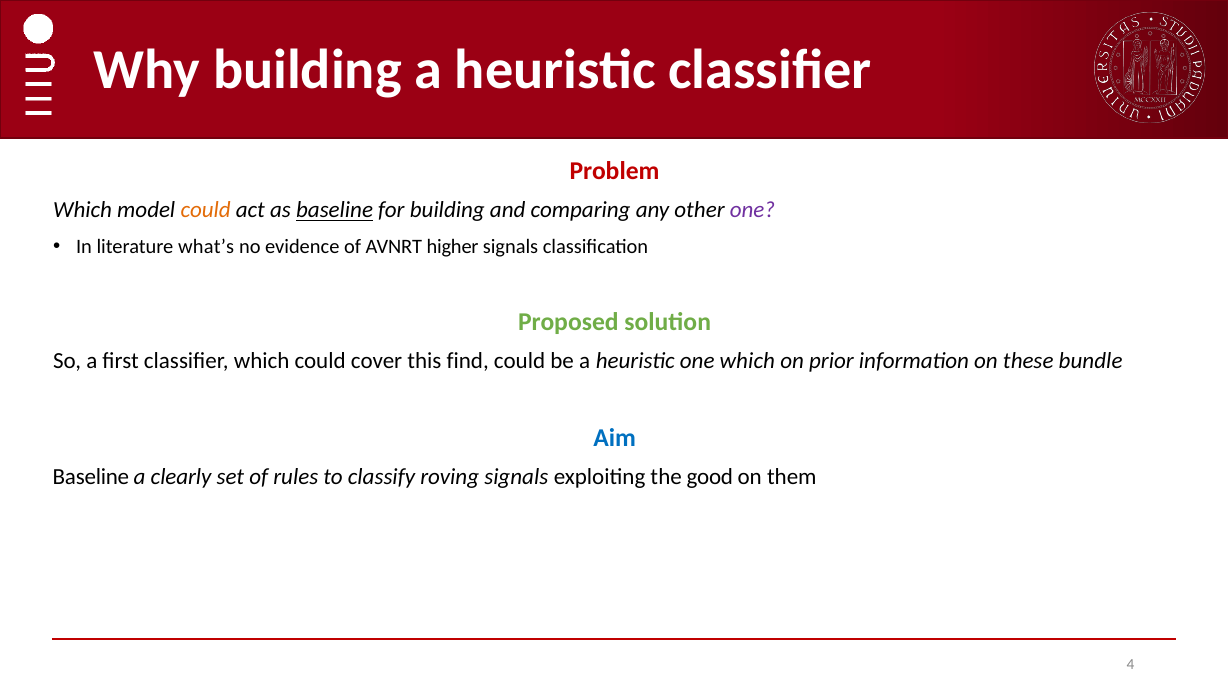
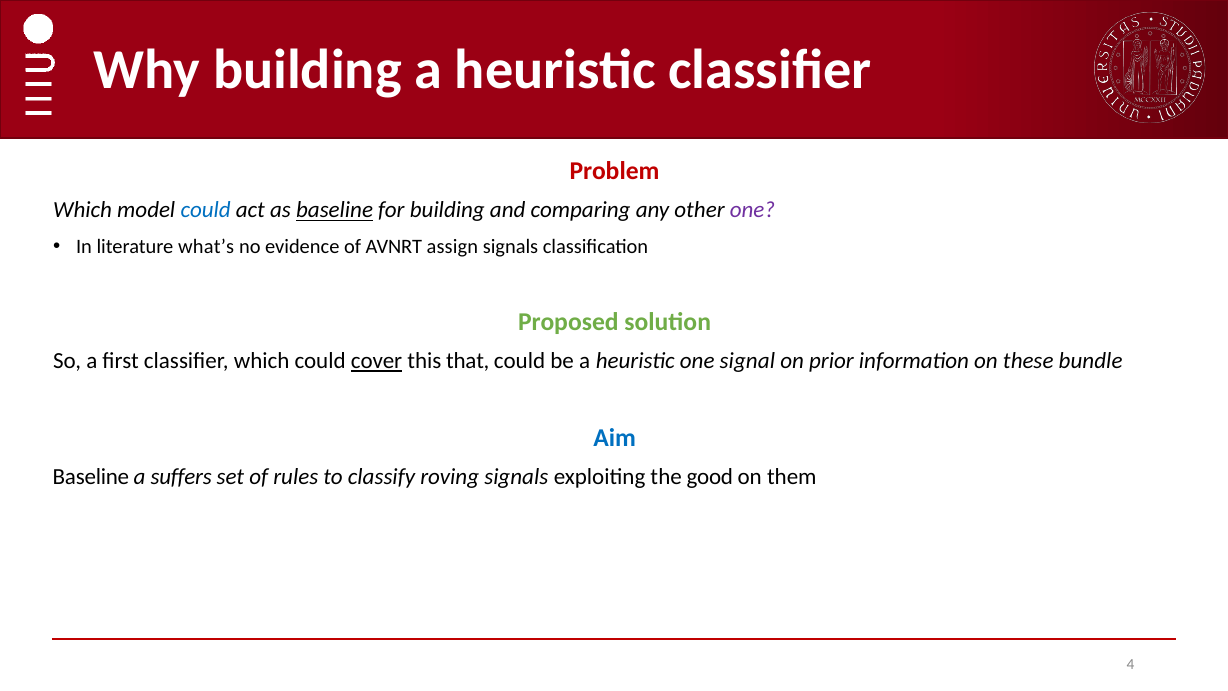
could colour: orange -> blue (206, 210)
higher: higher -> assign (452, 247)
cover underline: none -> present (377, 361)
find: find -> that (468, 361)
one which: which -> signal (747, 361)
clearly: clearly -> suffers (181, 477)
